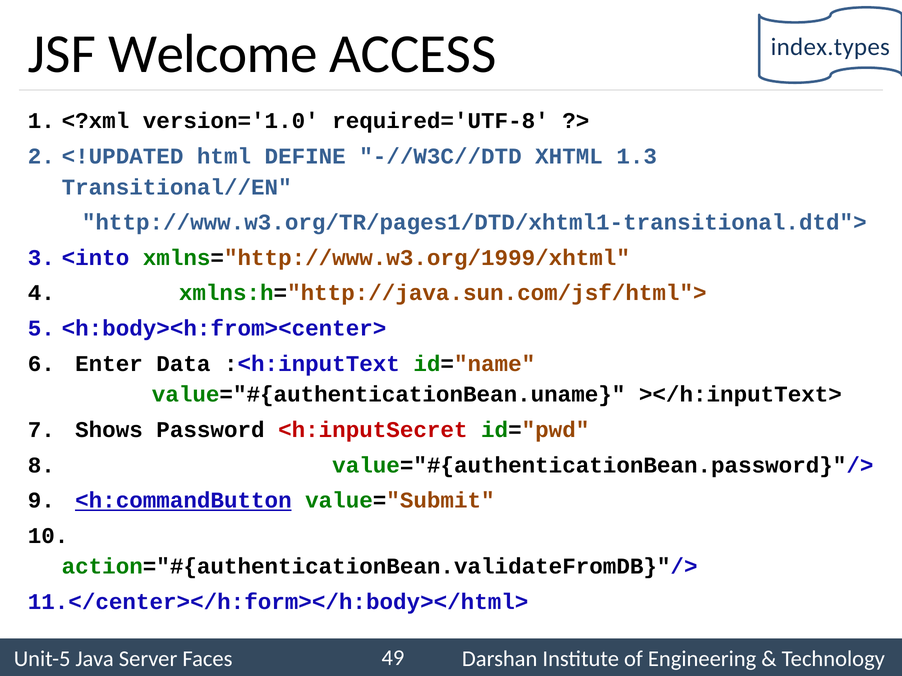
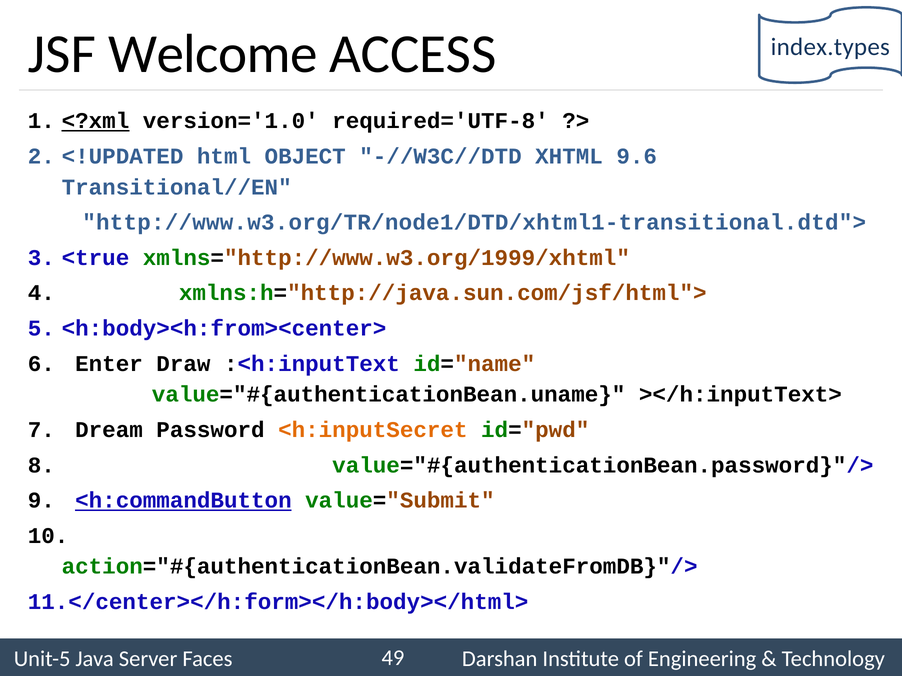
<?xml underline: none -> present (95, 121)
DEFINE: DEFINE -> OBJECT (305, 156)
1.3: 1.3 -> 9.6 (637, 156)
http://www.w3.org/TR/pages1/DTD/xhtml1-transitional.dtd">: http://www.w3.org/TR/pages1/DTD/xhtml1-transitional.dtd"> -> http://www.w3.org/TR/node1/DTD/xhtml1-transitional.dtd"> (474, 223)
<into: <into -> <true (95, 258)
Data: Data -> Draw (183, 364)
Shows: Shows -> Dream (109, 430)
<h:inputSecret colour: red -> orange (373, 430)
